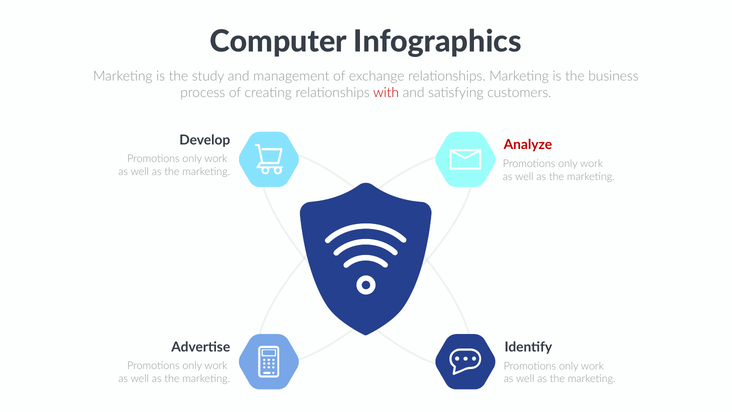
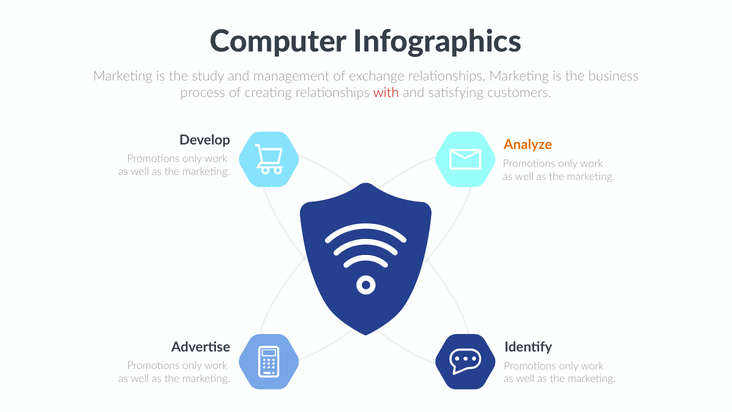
Analyze colour: red -> orange (528, 145)
